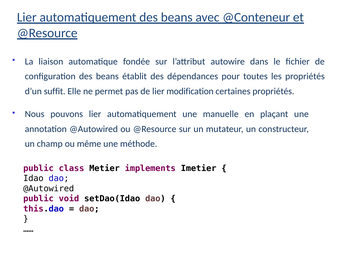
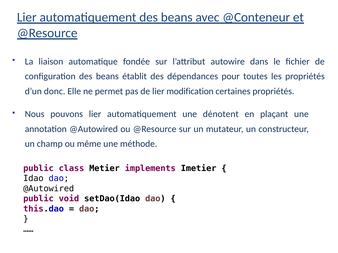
suffit: suffit -> donc (55, 91)
manuelle: manuelle -> dénotent (221, 114)
